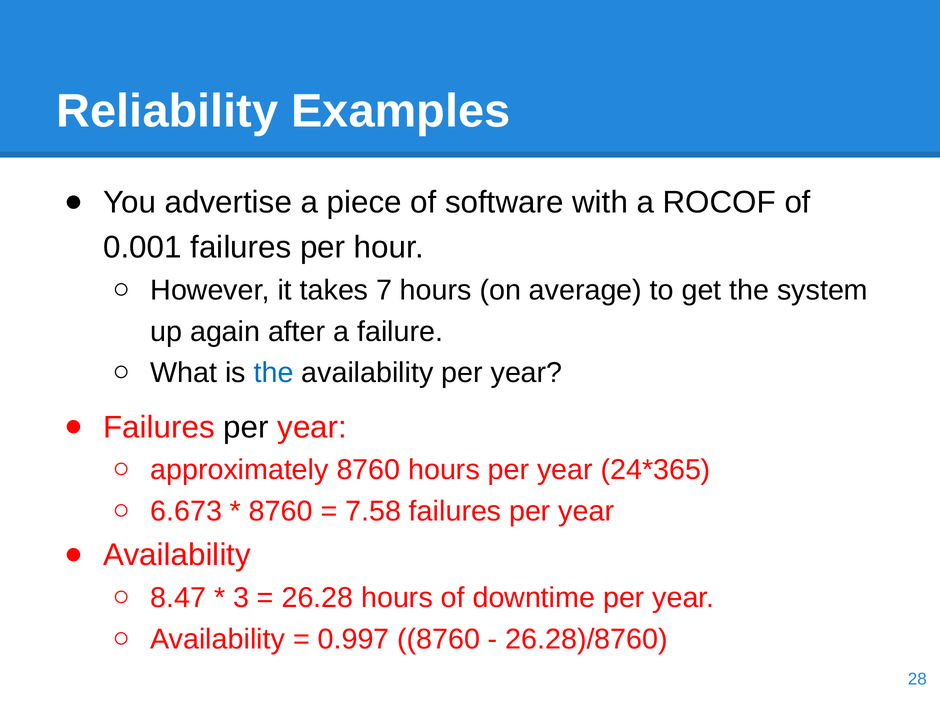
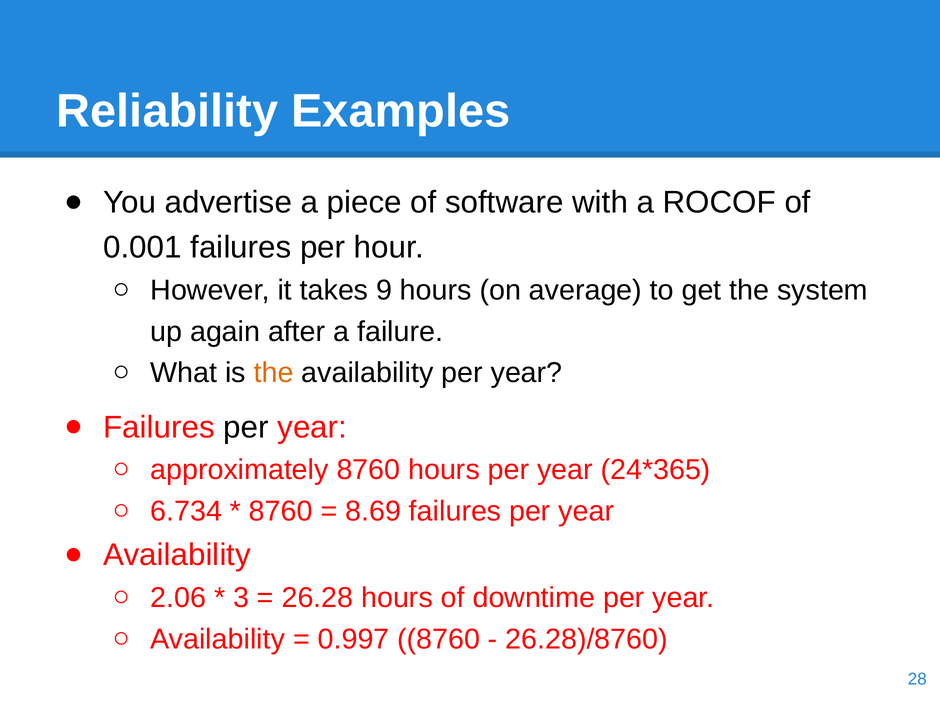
7: 7 -> 9 (384, 290)
the colour: blue -> orange (274, 373)
6.673: 6.673 -> 6.734 (186, 511)
7.58: 7.58 -> 8.69 (373, 511)
8.47: 8.47 -> 2.06 (178, 598)
